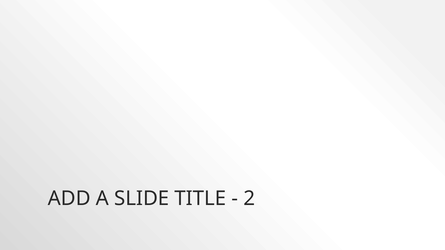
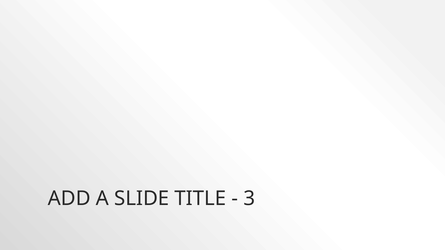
2: 2 -> 3 (249, 199)
